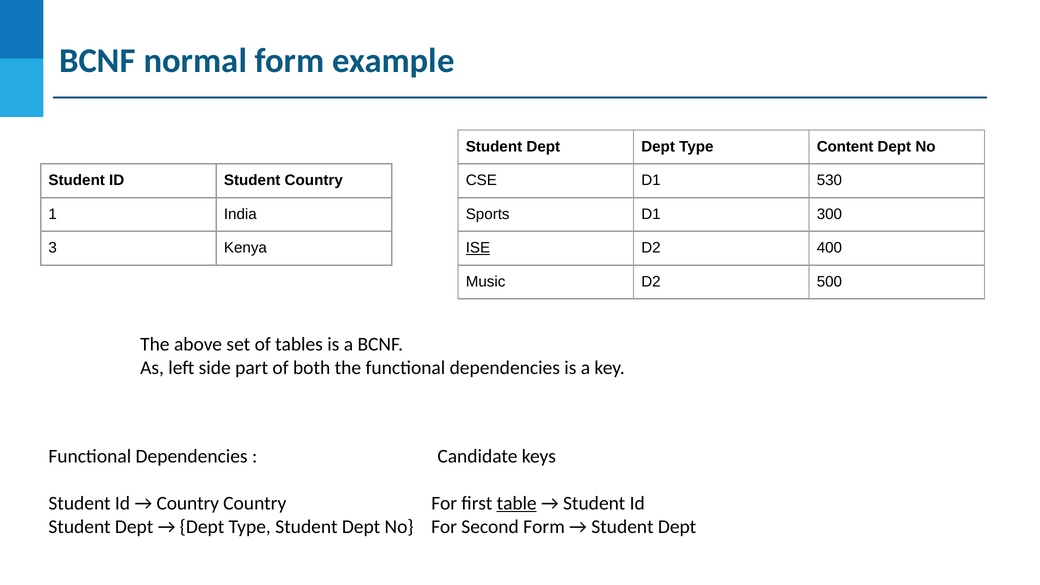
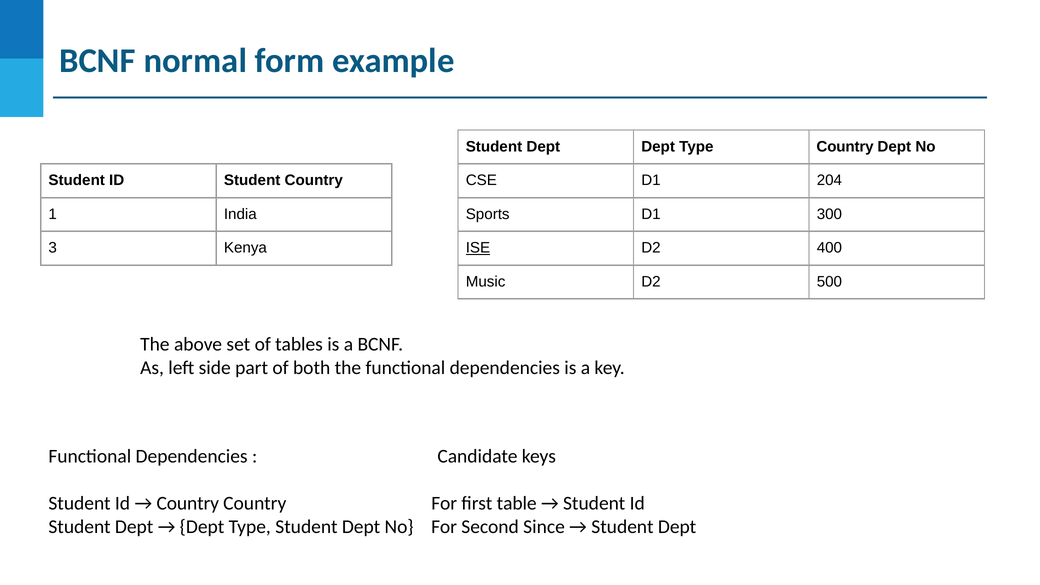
Type Content: Content -> Country (845, 147)
530: 530 -> 204 (829, 180)
table underline: present -> none (517, 503)
Second Form: Form -> Since (544, 527)
